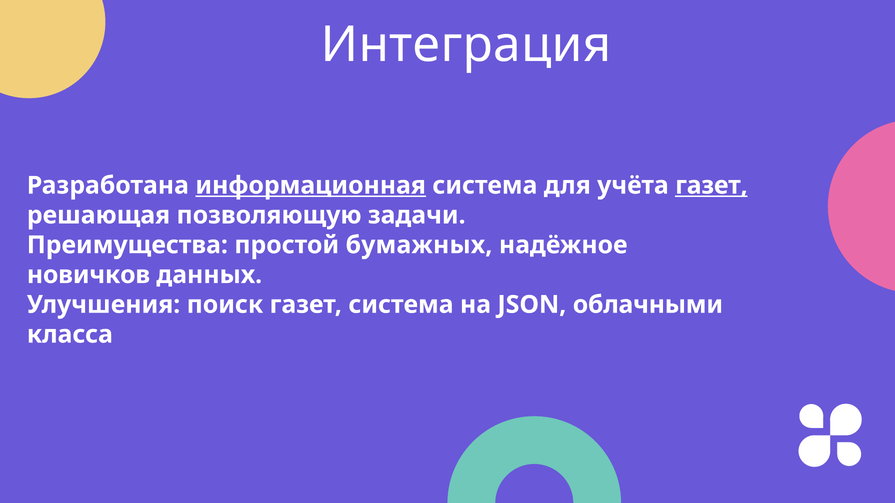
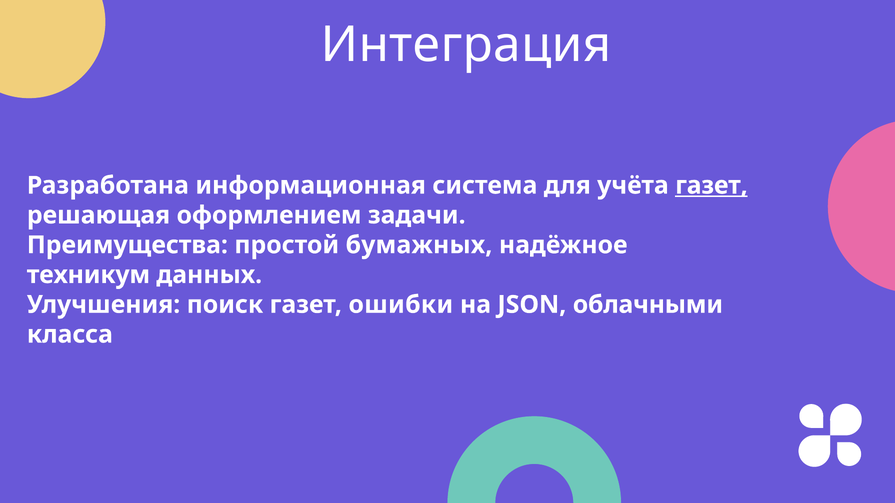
информационная underline: present -> none (311, 186)
позволяющую: позволяющую -> оформлением (269, 215)
новичков: новичков -> техникум (89, 275)
газет система: система -> ошибки (401, 305)
